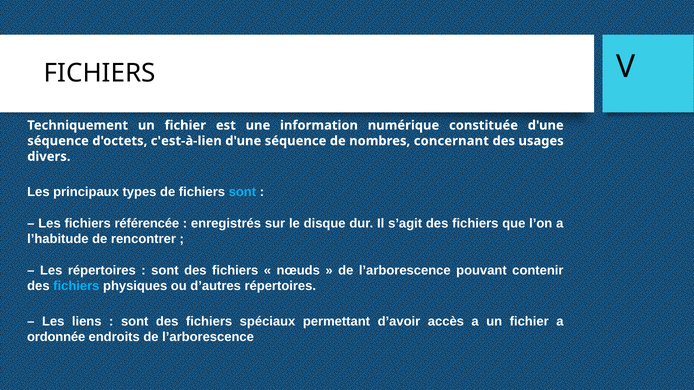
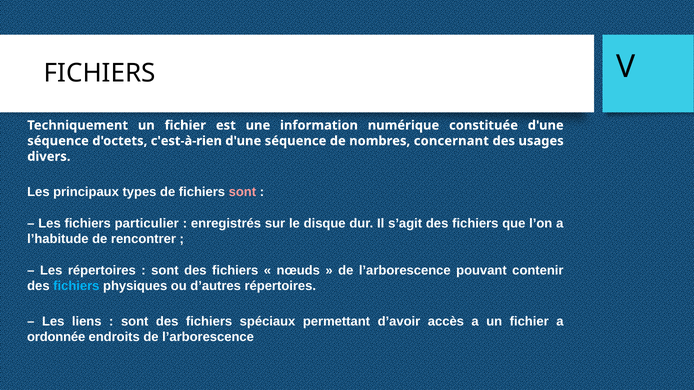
c'est-à-lien: c'est-à-lien -> c'est-à-rien (186, 141)
sont colour: light blue -> pink (242, 192)
référencée: référencée -> particulier (147, 224)
